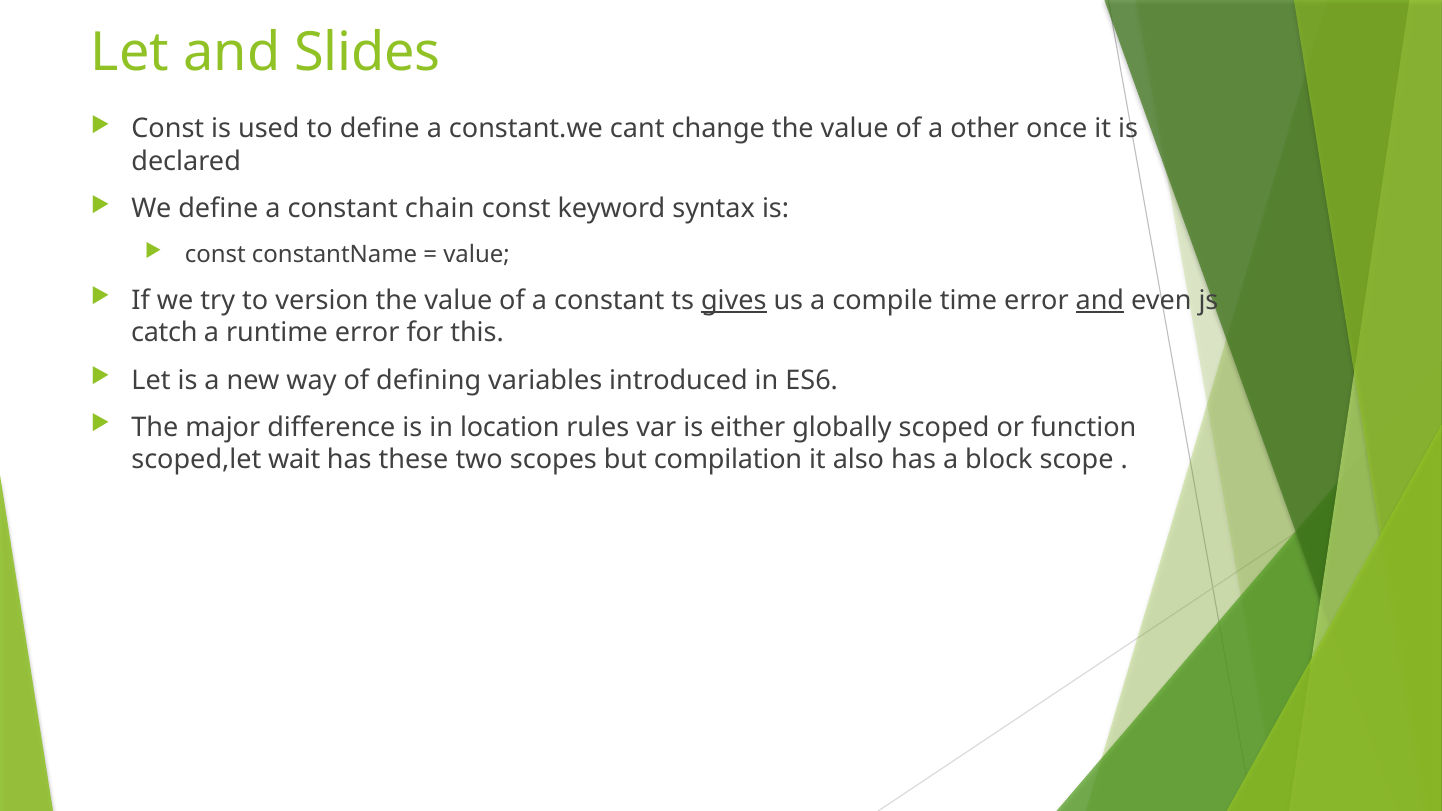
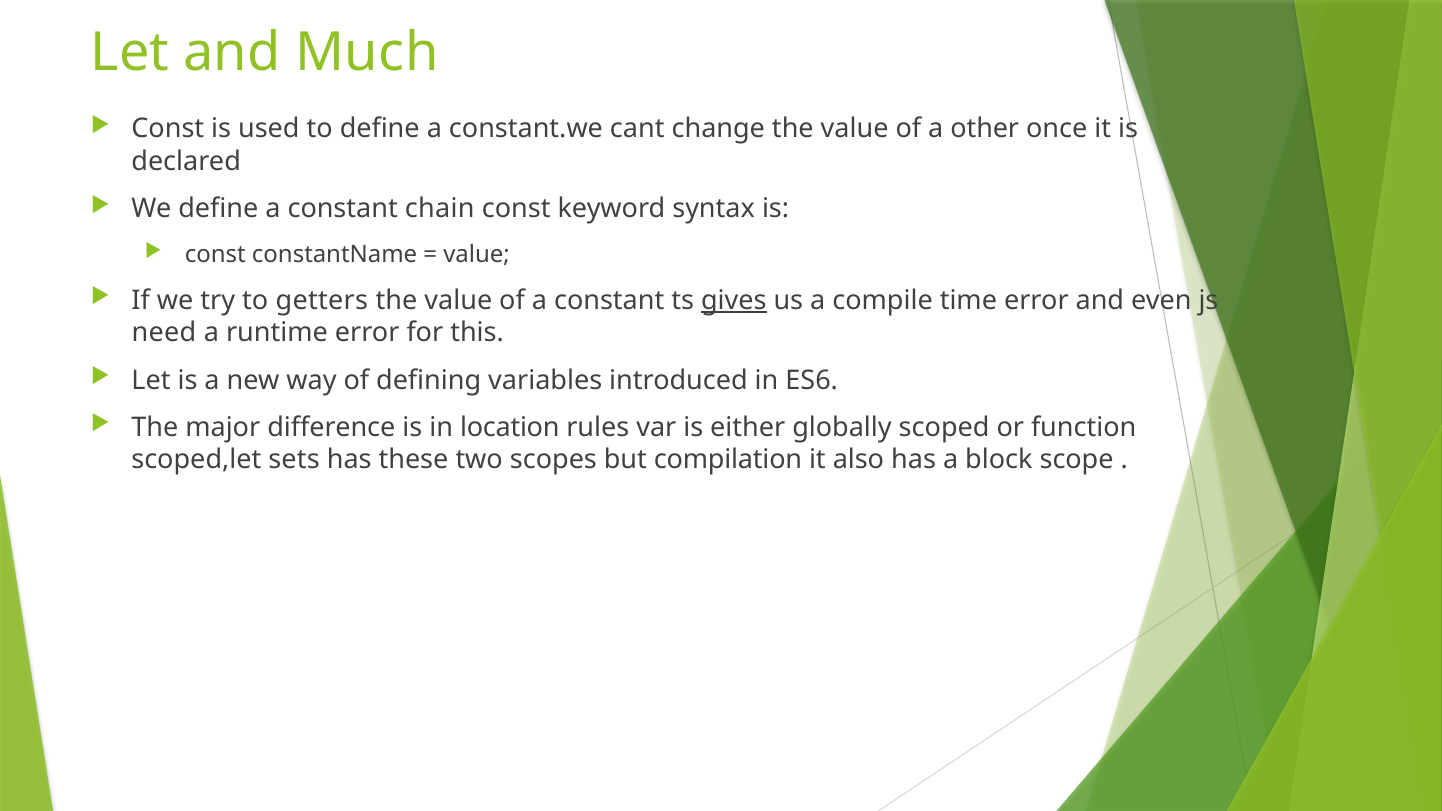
Slides: Slides -> Much (367, 52)
version: version -> getters (322, 300)
and underline: present -> none (1100, 300)
catch: catch -> need (164, 333)
wait: wait -> sets (294, 460)
